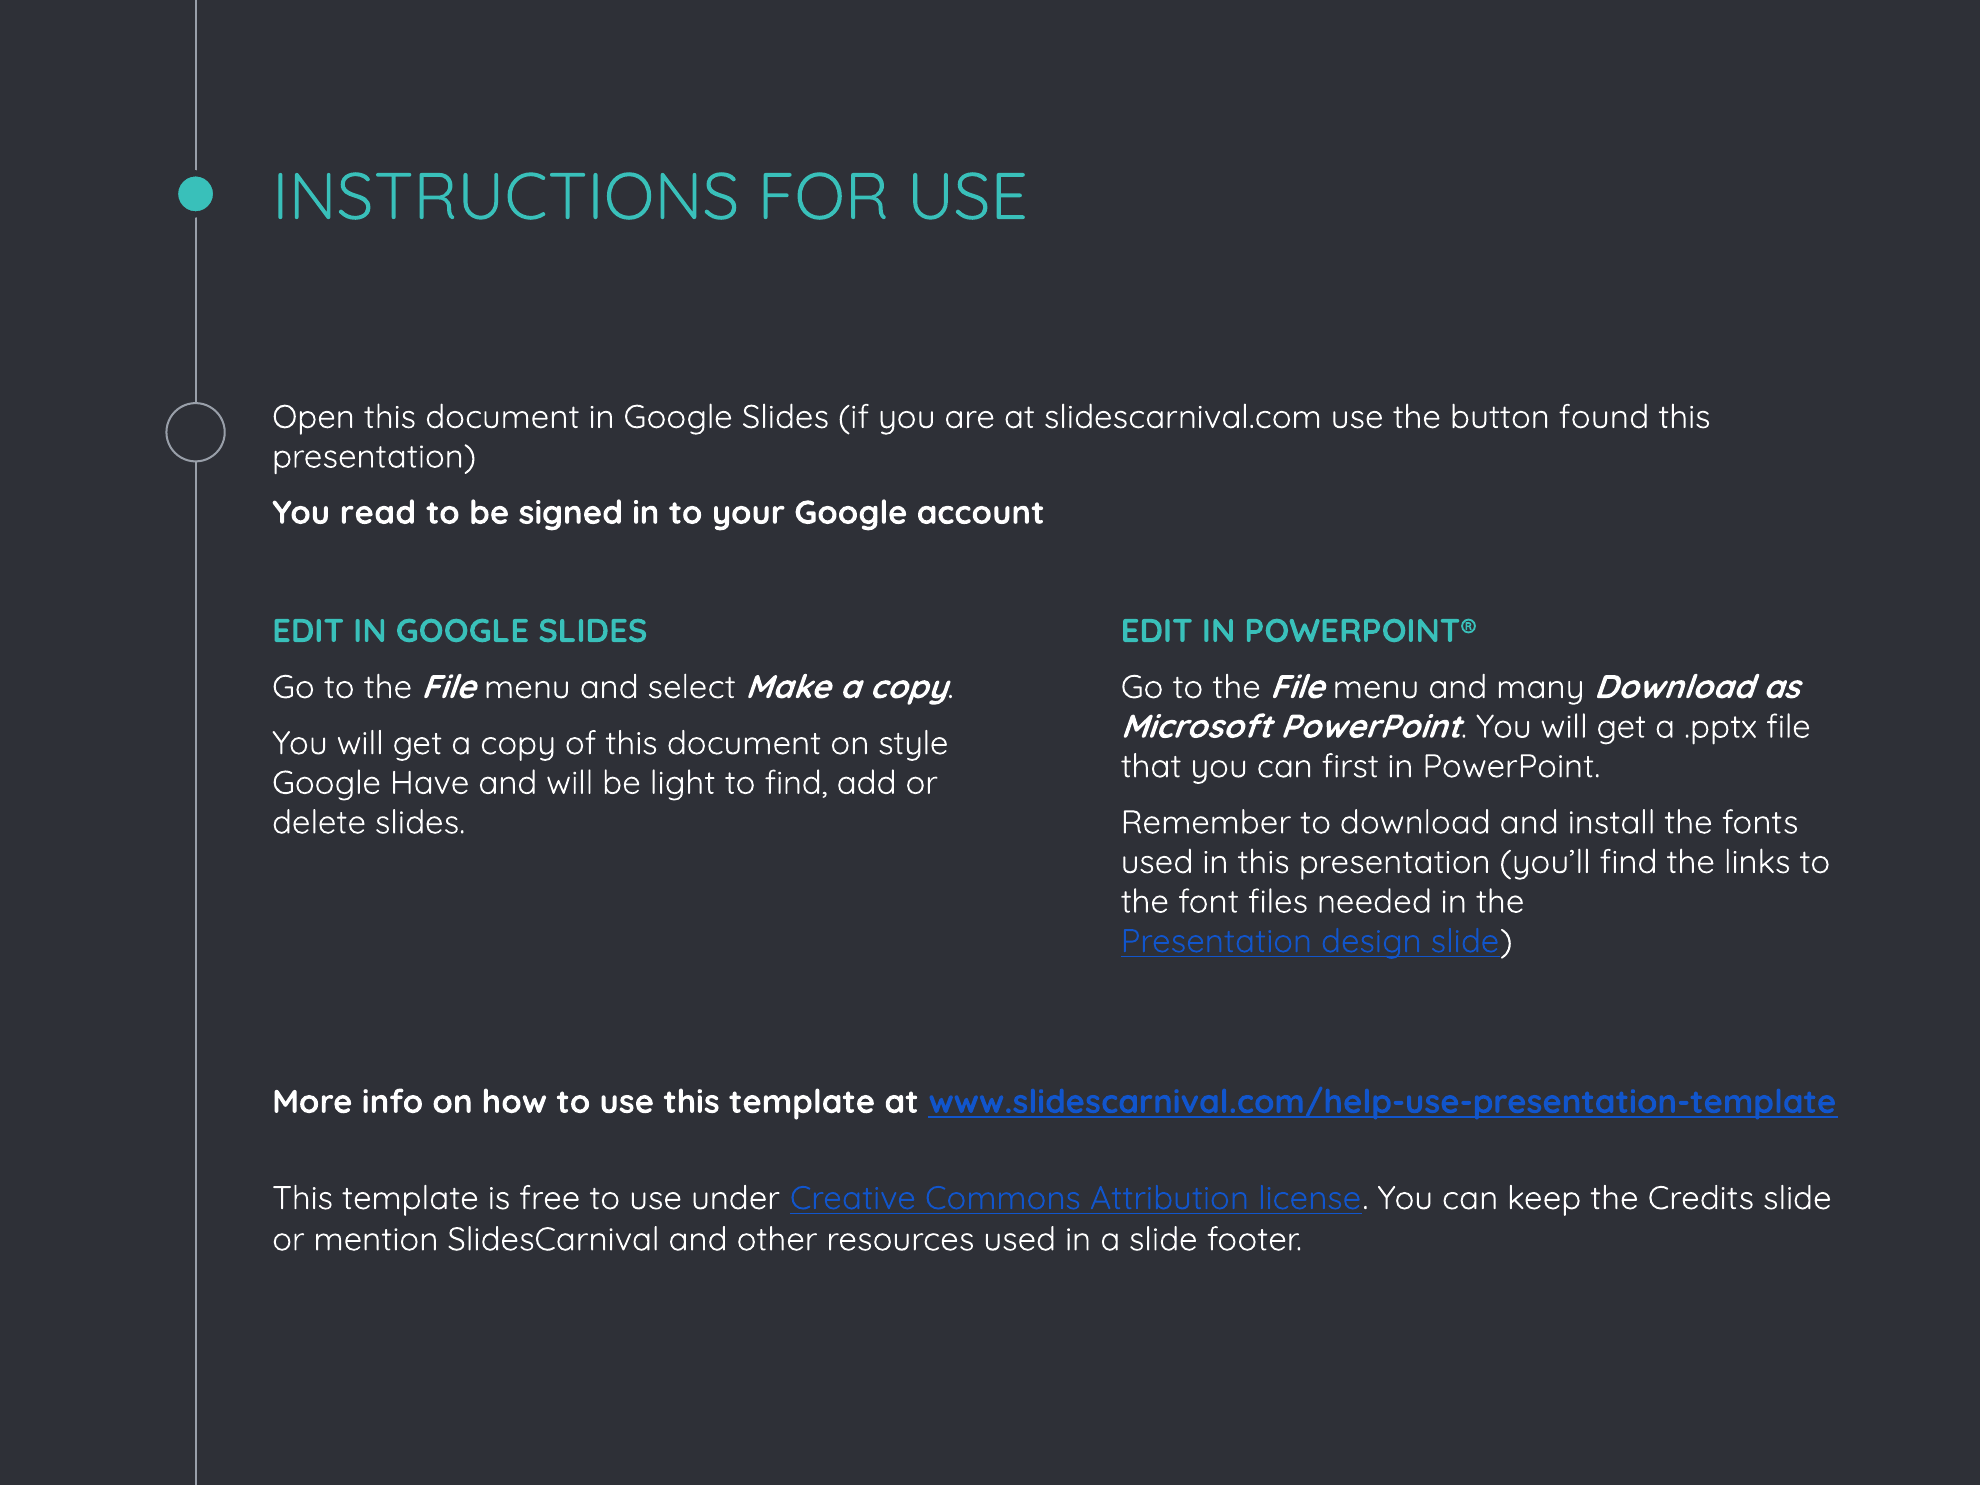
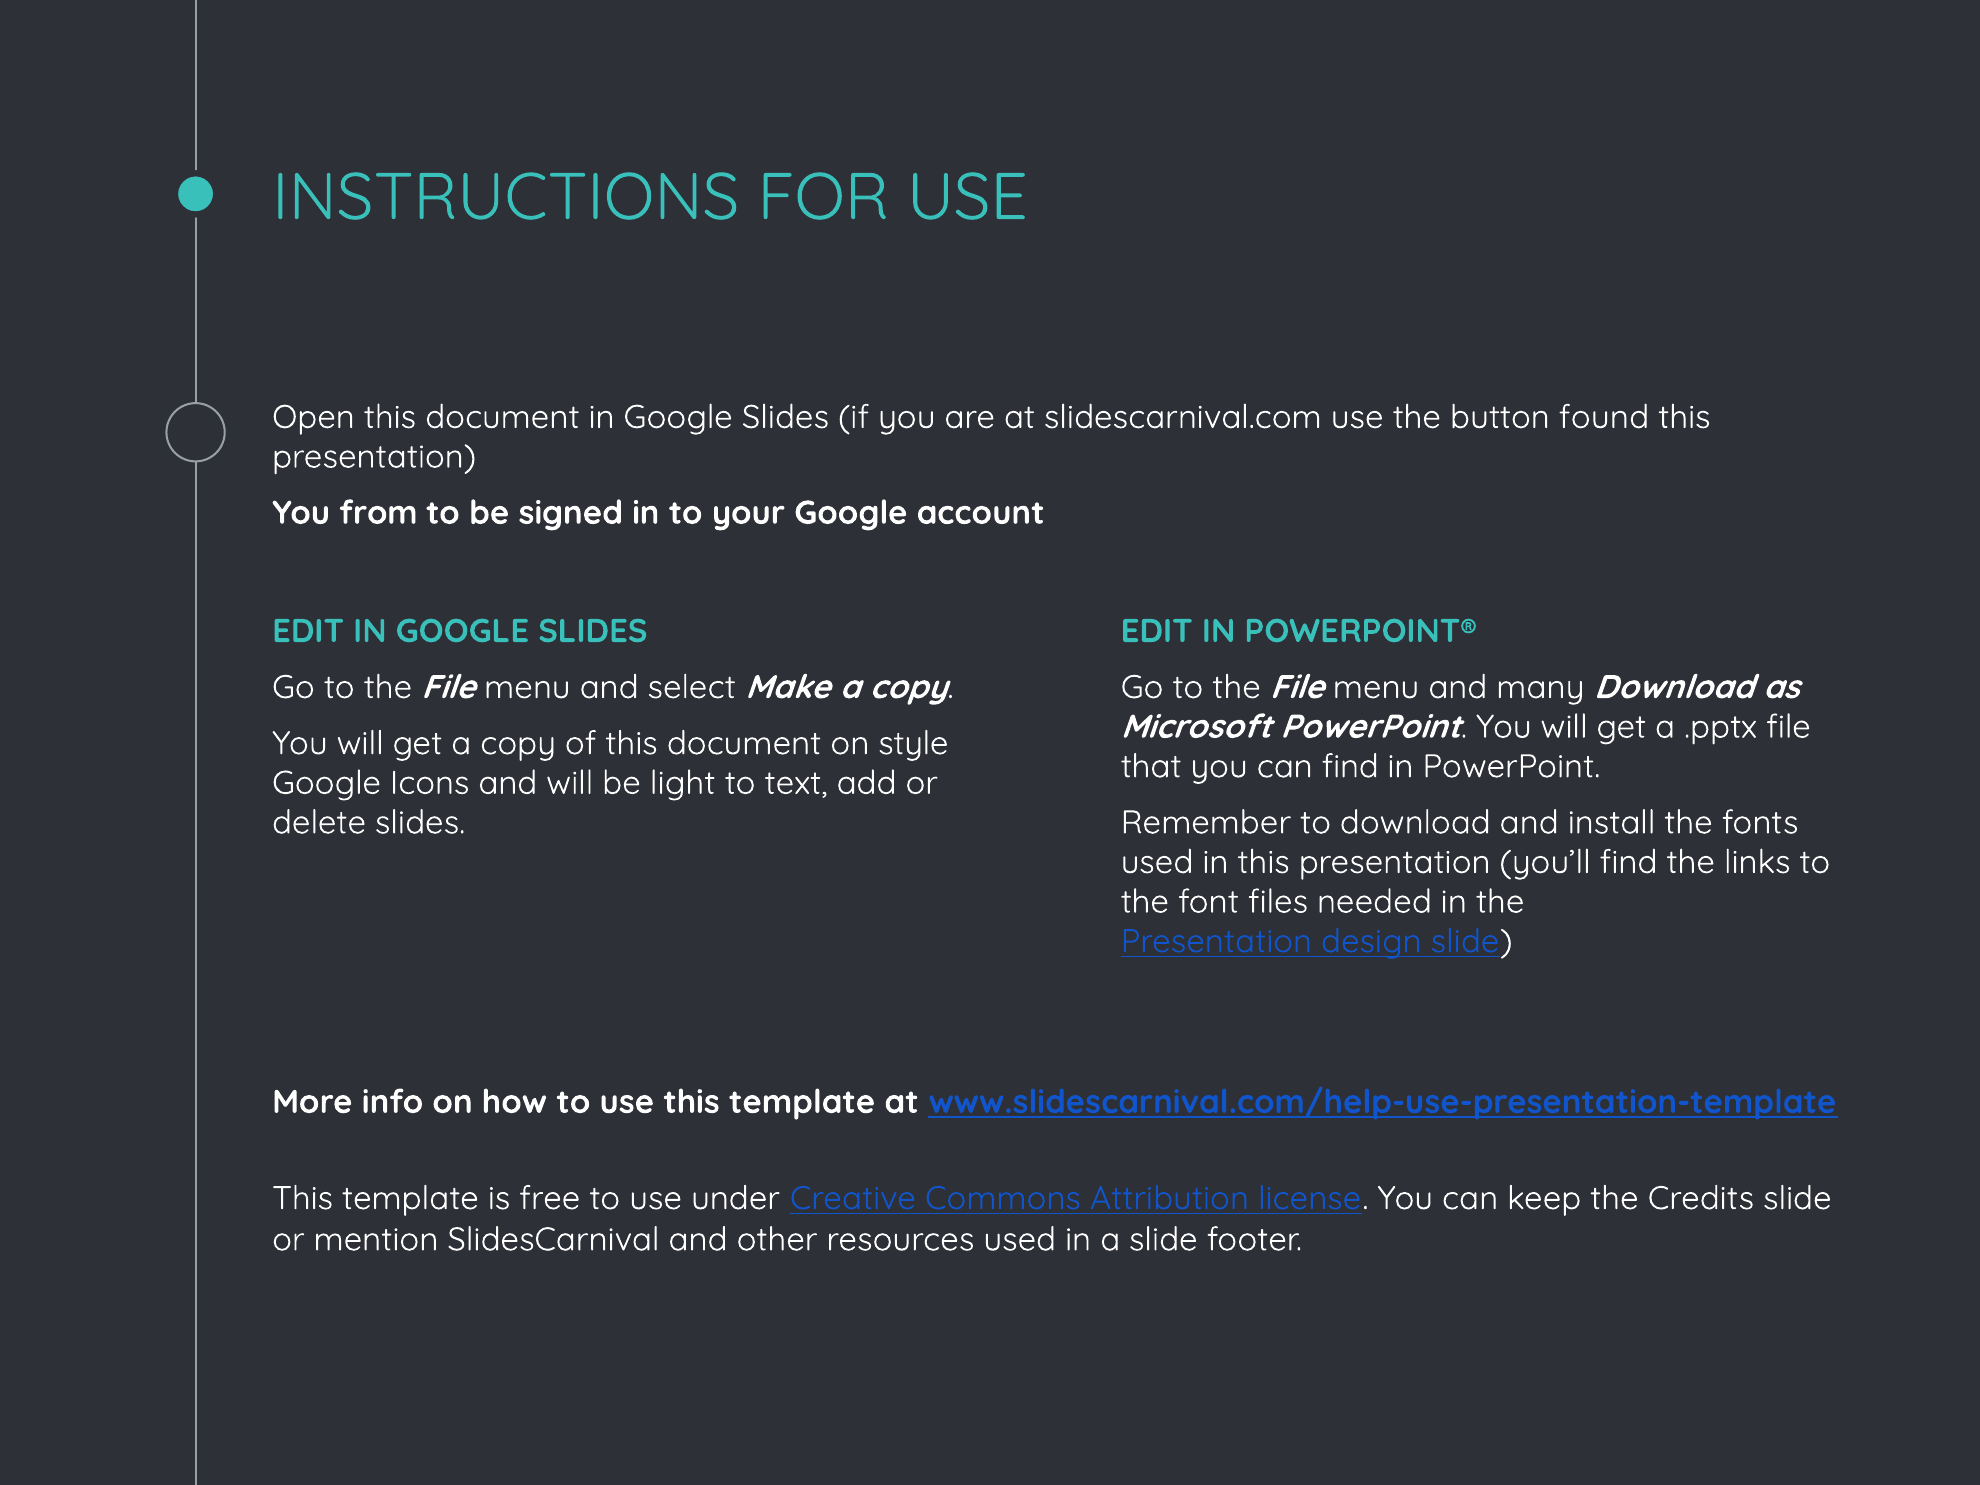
read: read -> from (378, 513)
can first: first -> find (1350, 766)
Have: Have -> Icons (430, 783)
to find: find -> text (796, 783)
